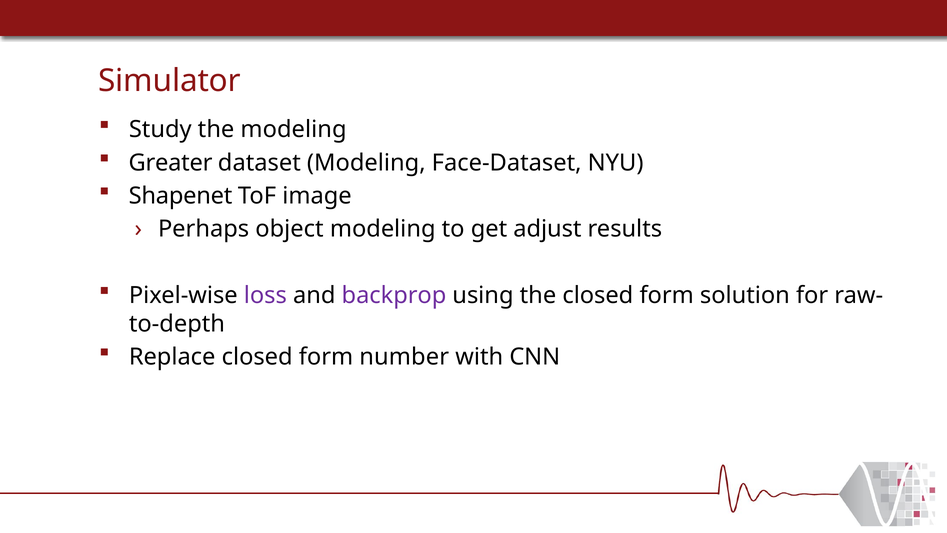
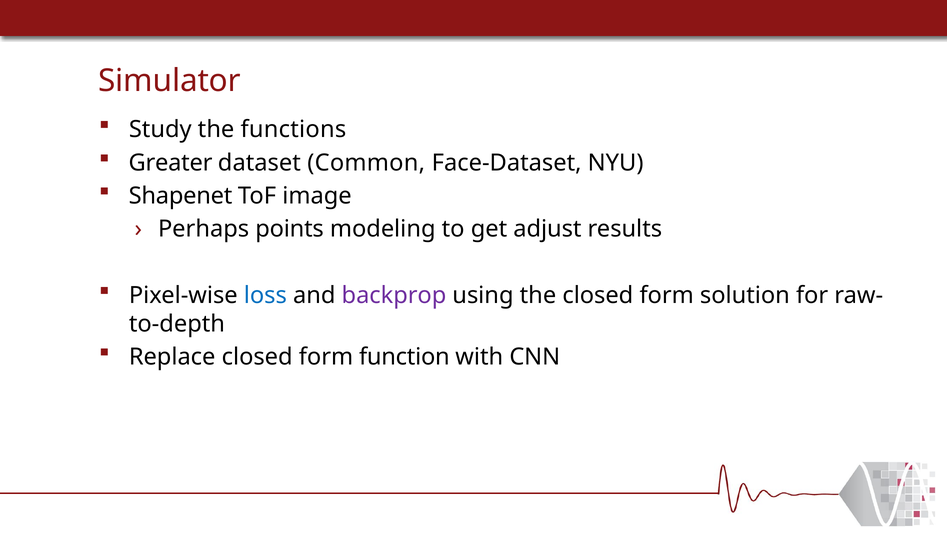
the modeling: modeling -> functions (293, 129)
dataset Modeling: Modeling -> Common (366, 163)
object: object -> points (290, 229)
loss colour: purple -> blue (265, 295)
number: number -> function (404, 357)
